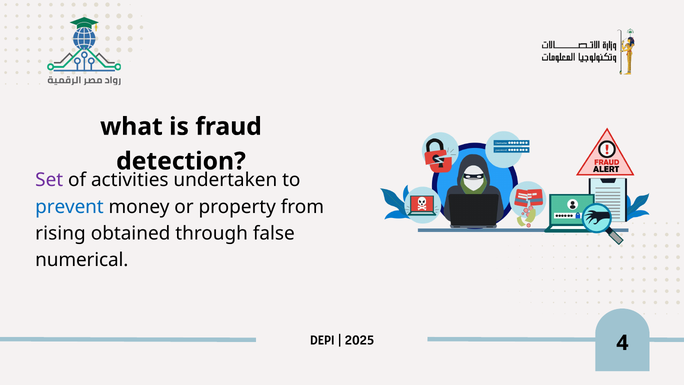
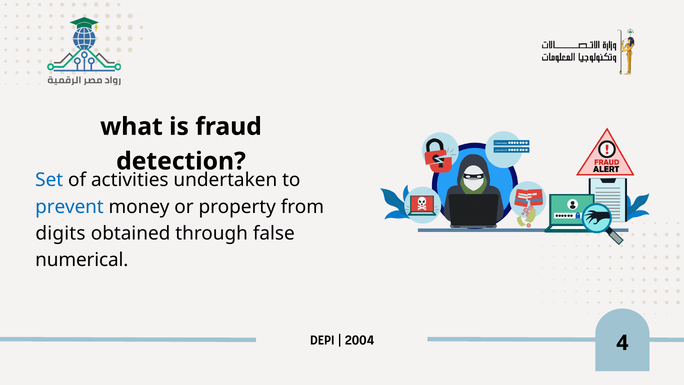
Set colour: purple -> blue (49, 180)
rising: rising -> digits (60, 233)
2025: 2025 -> 2004 (360, 340)
